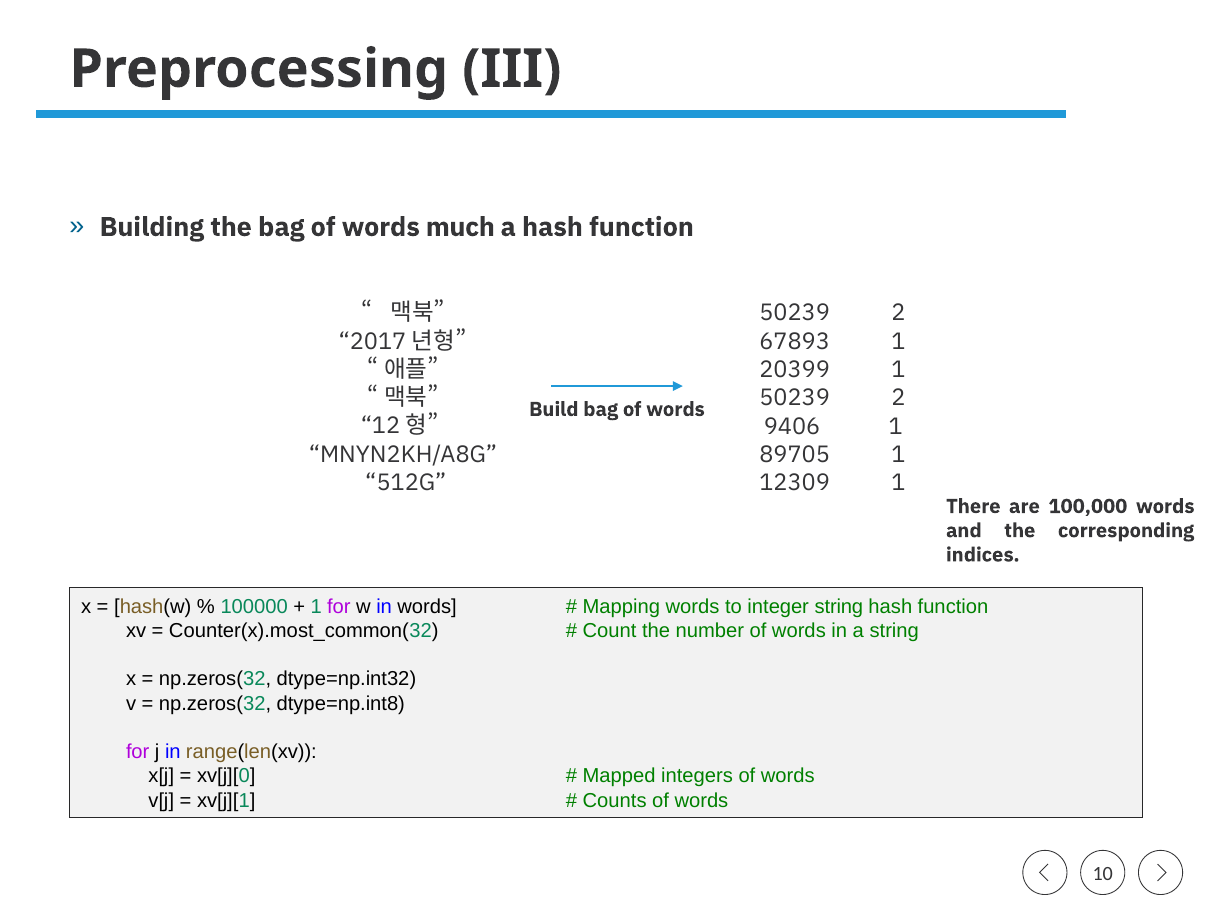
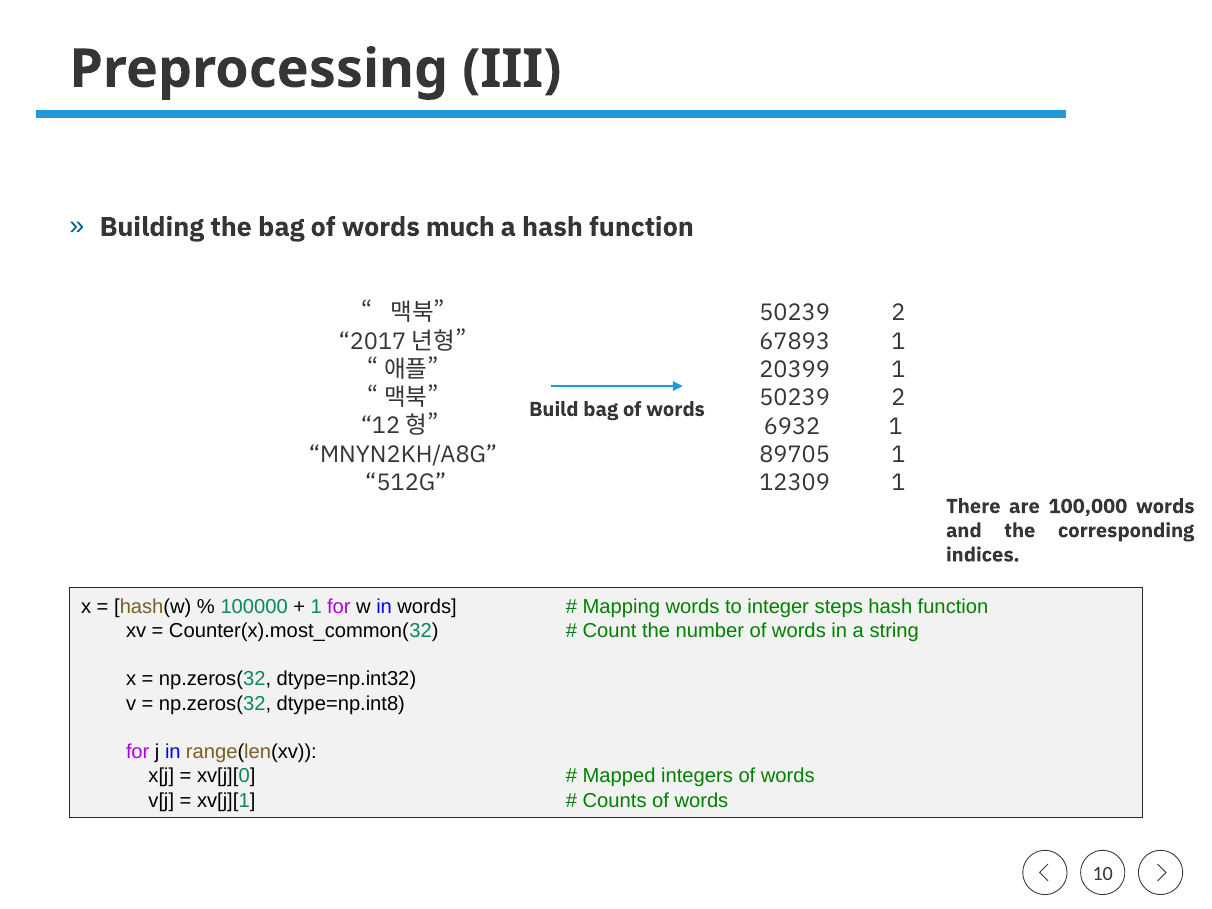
9406: 9406 -> 6932 (792, 426)
integer string: string -> steps (839, 607)
